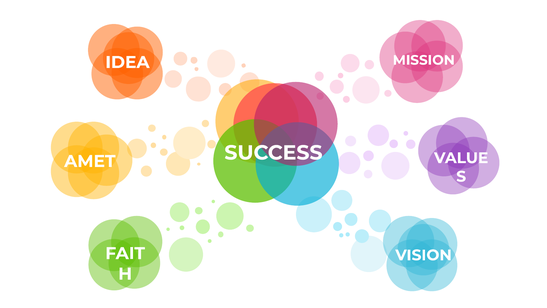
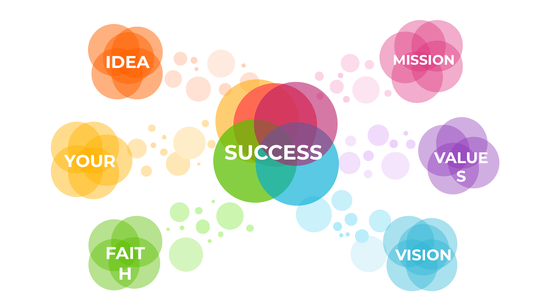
AMET: AMET -> YOUR (90, 161)
